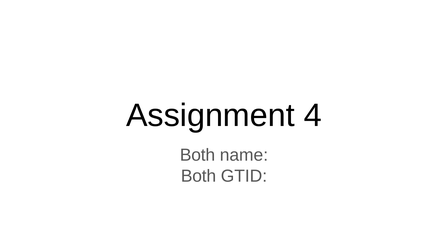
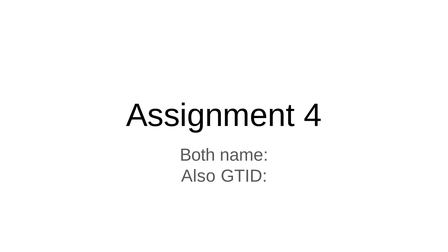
Both: Both -> Also (198, 176)
